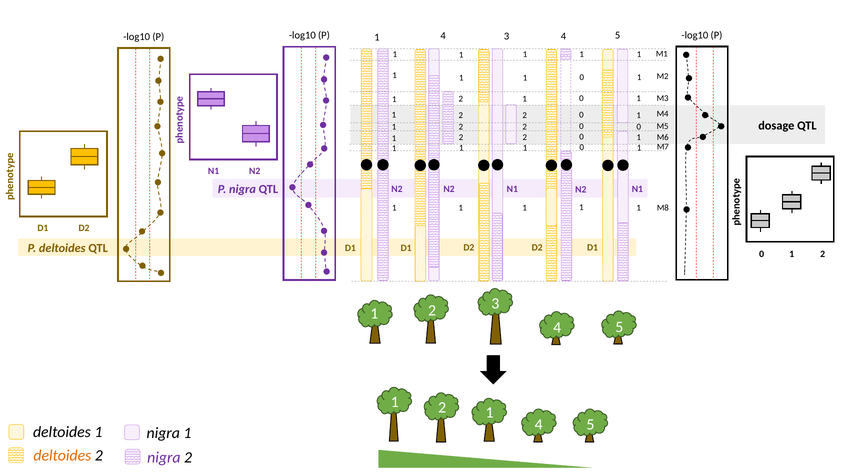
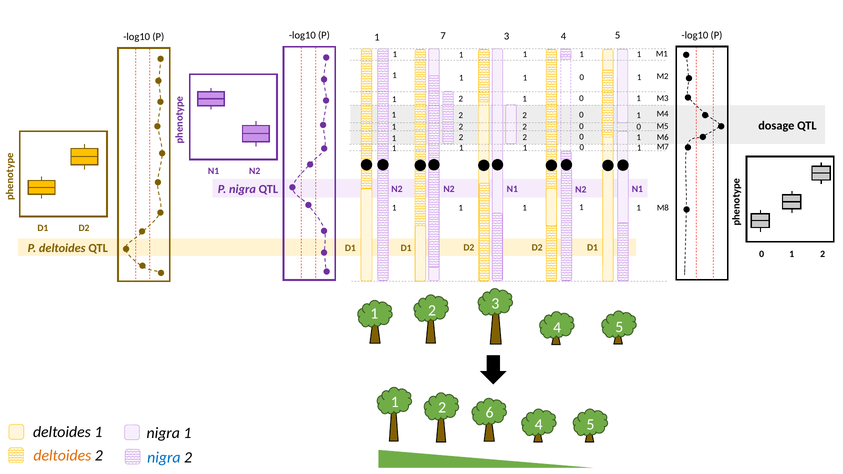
4: 4 -> 7 (443, 36)
1 2 1: 1 -> 6 (490, 413)
nigra colour: purple -> blue (164, 458)
